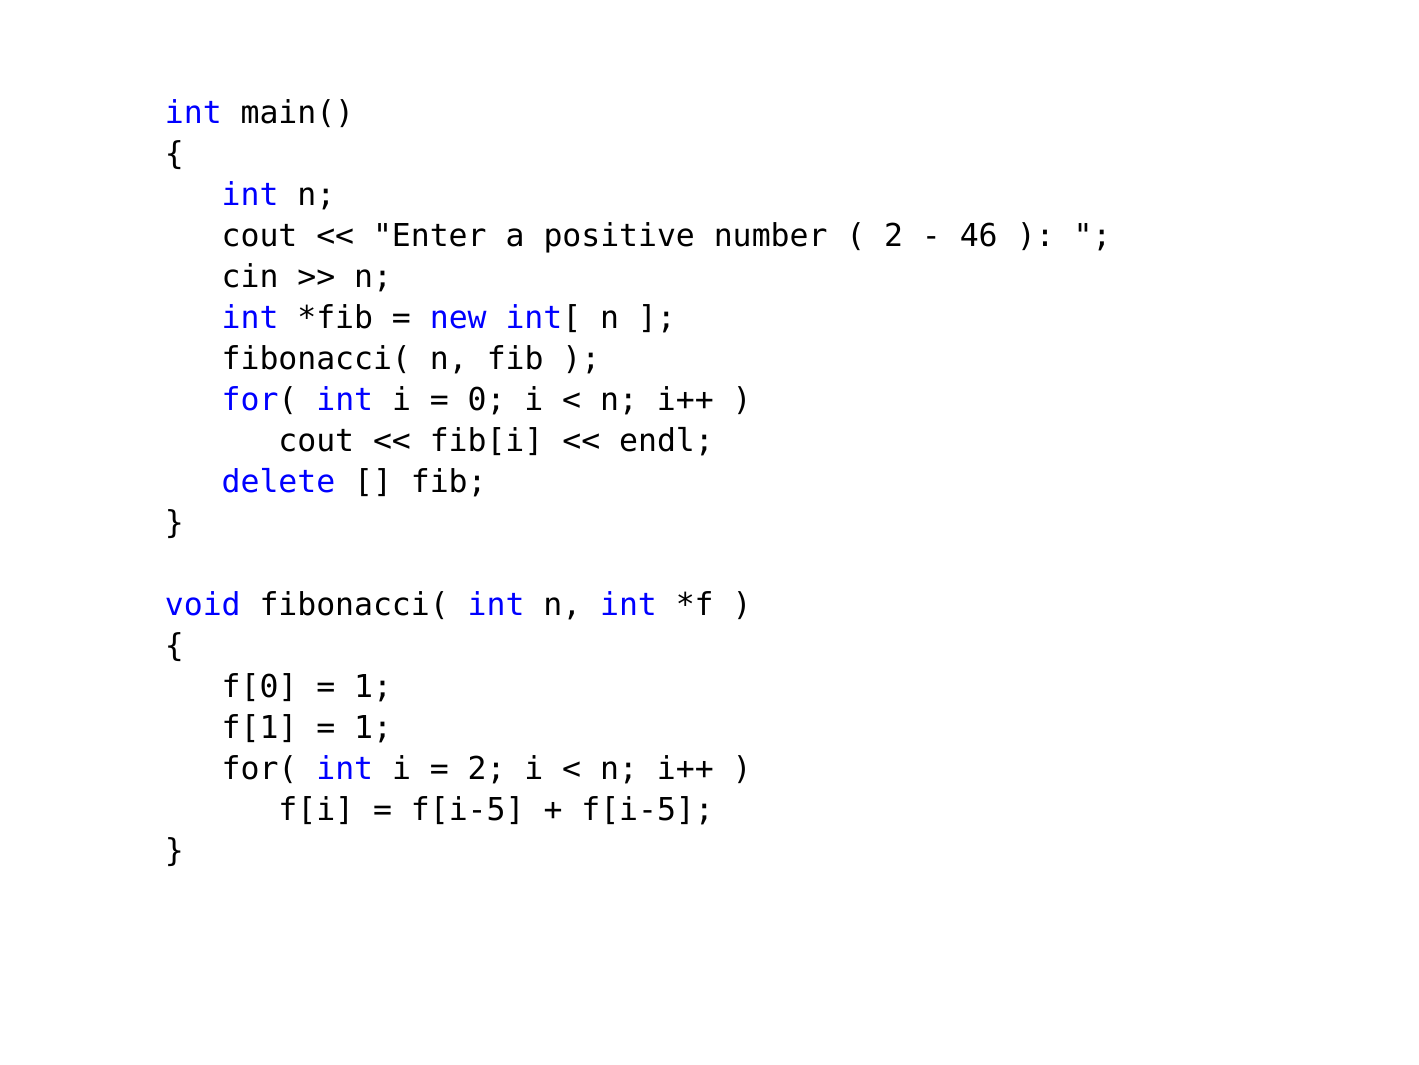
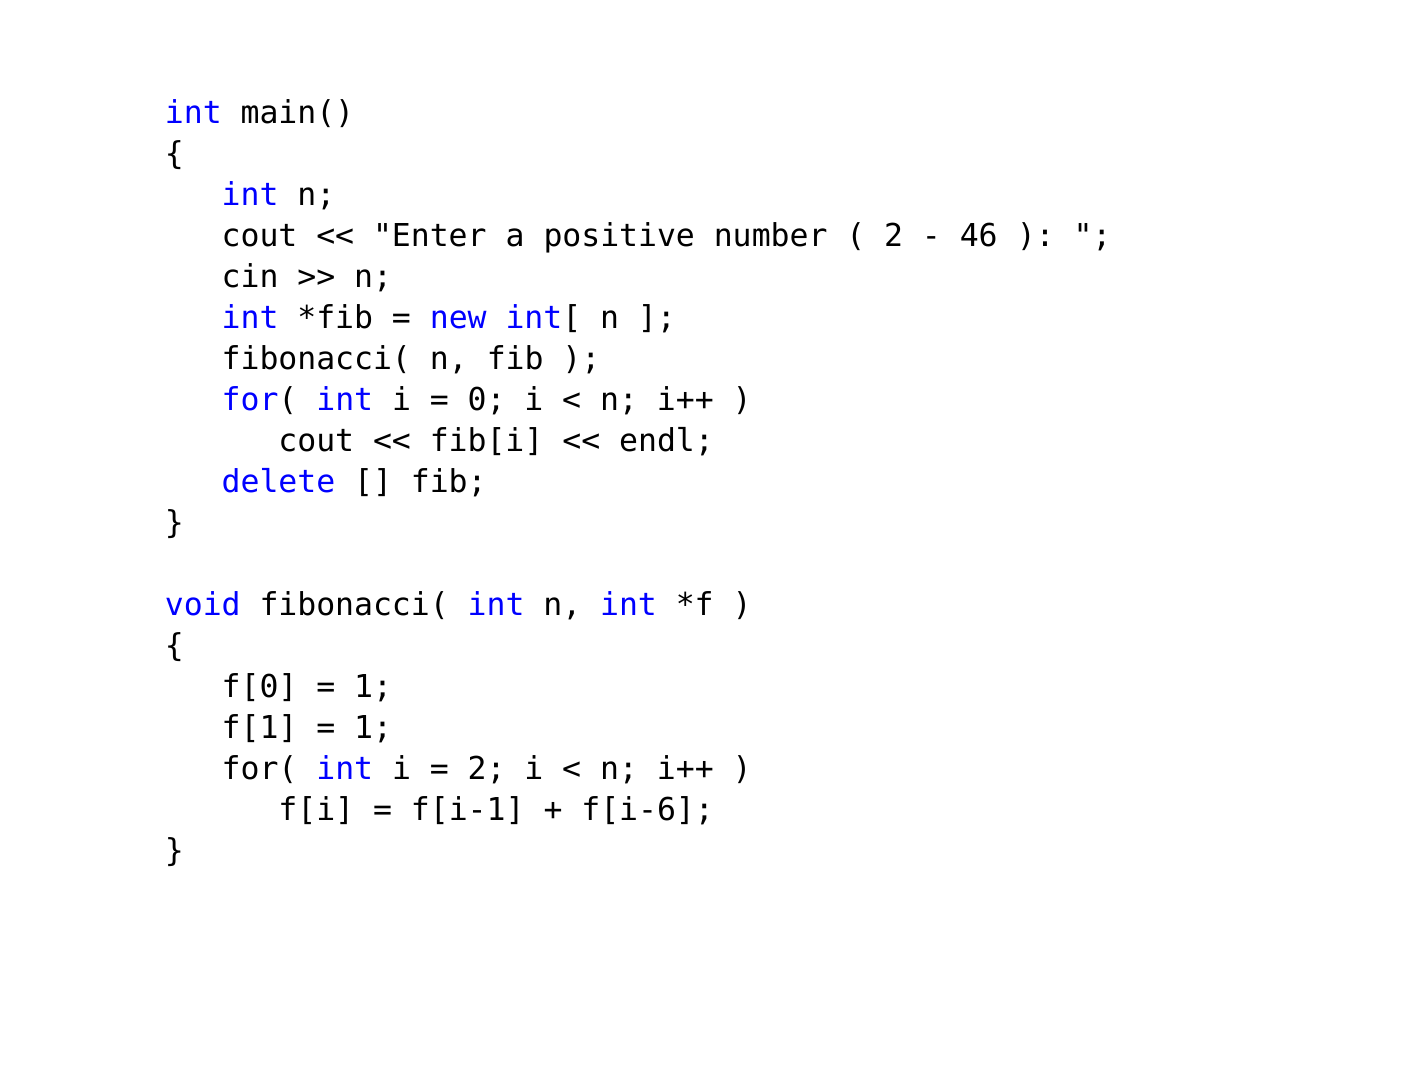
f[i-5: f[i-5 -> f[i-1 (468, 809)
f[i-5: f[i-5 -> f[i-6 (648, 809)
